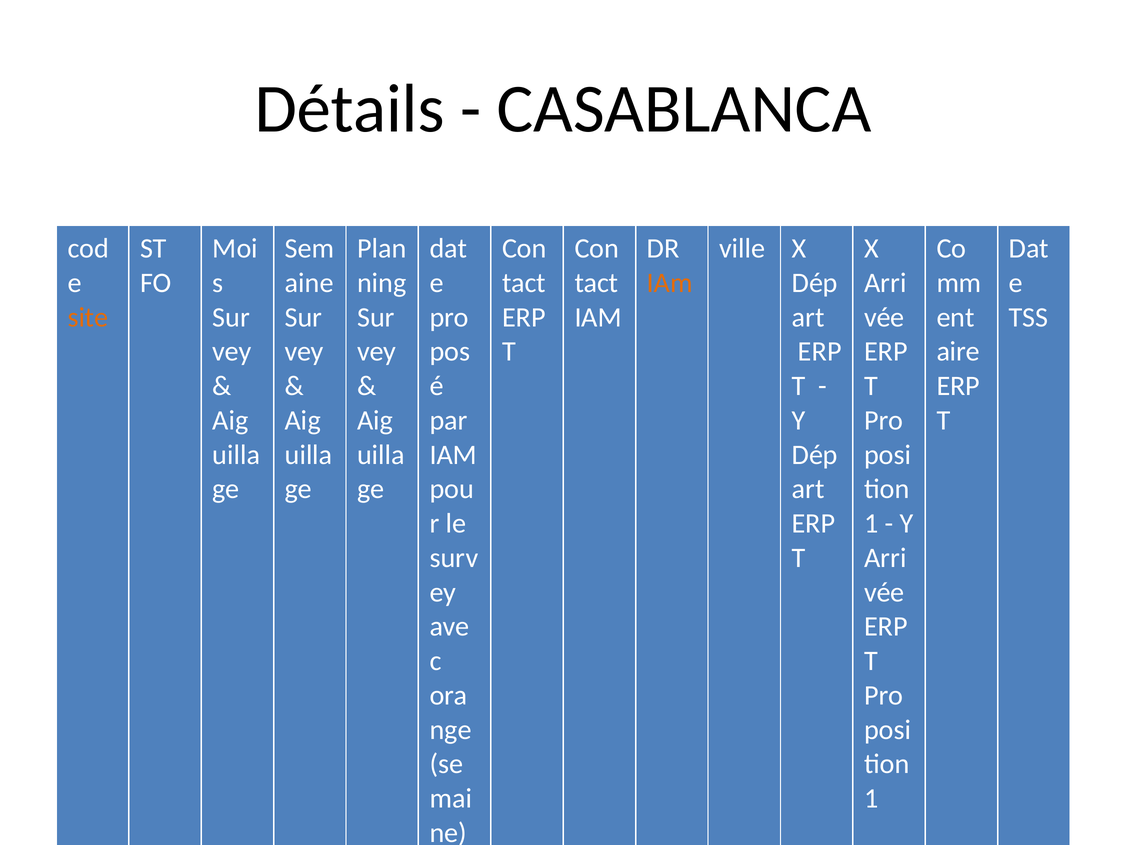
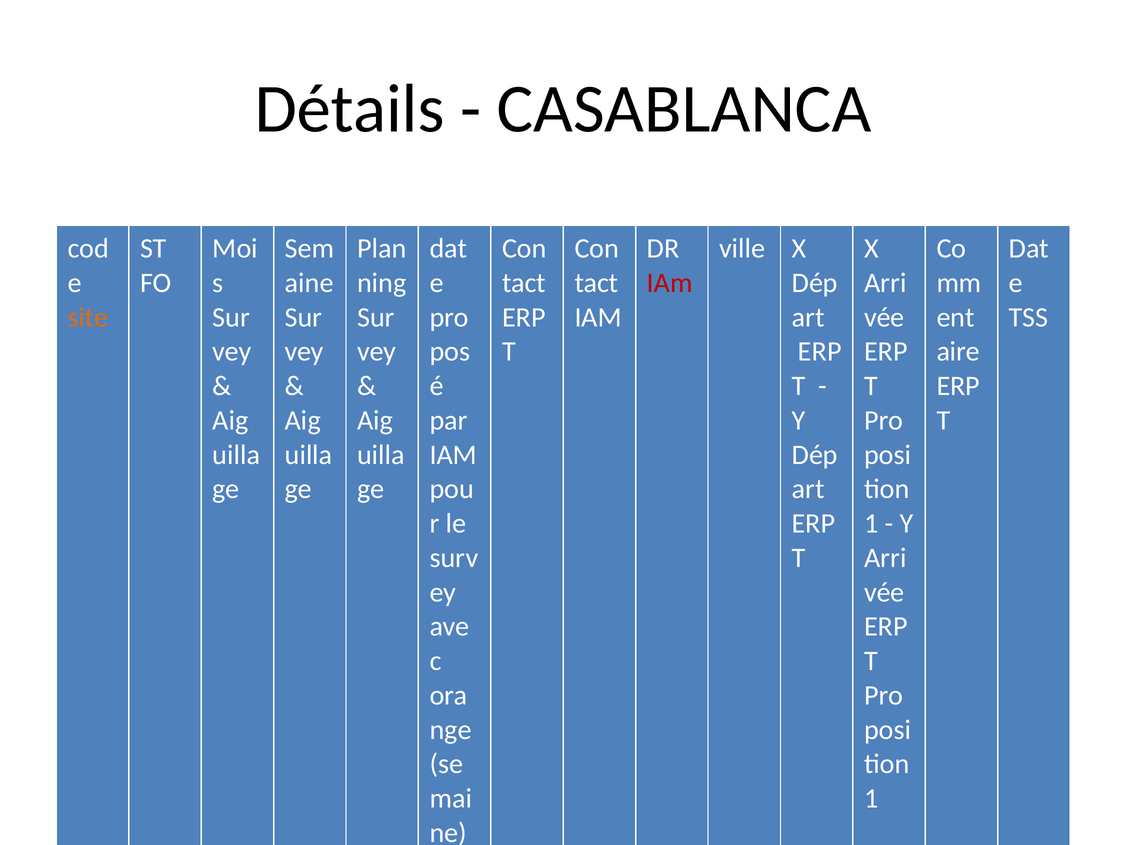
IAm colour: orange -> red (670, 283)
